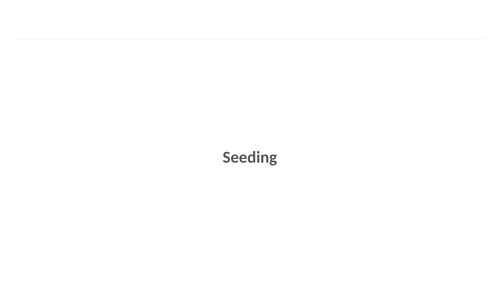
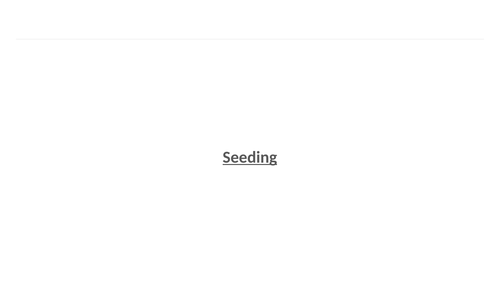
Seeding underline: none -> present (250, 158)
